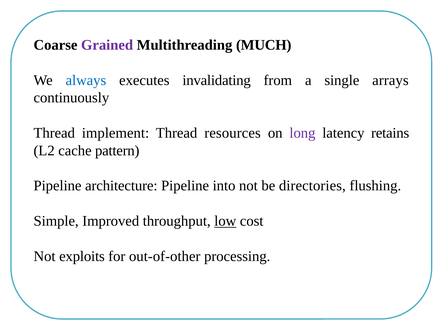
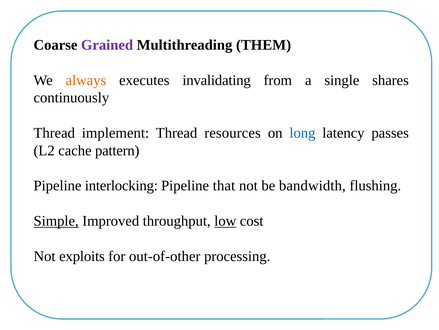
MUCH: MUCH -> THEM (264, 45)
always colour: blue -> orange (86, 80)
arrays: arrays -> shares (391, 80)
long colour: purple -> blue (302, 133)
retains: retains -> passes (390, 133)
architecture: architecture -> interlocking (121, 185)
into: into -> that (224, 185)
directories: directories -> bandwidth (312, 185)
Simple underline: none -> present (56, 220)
